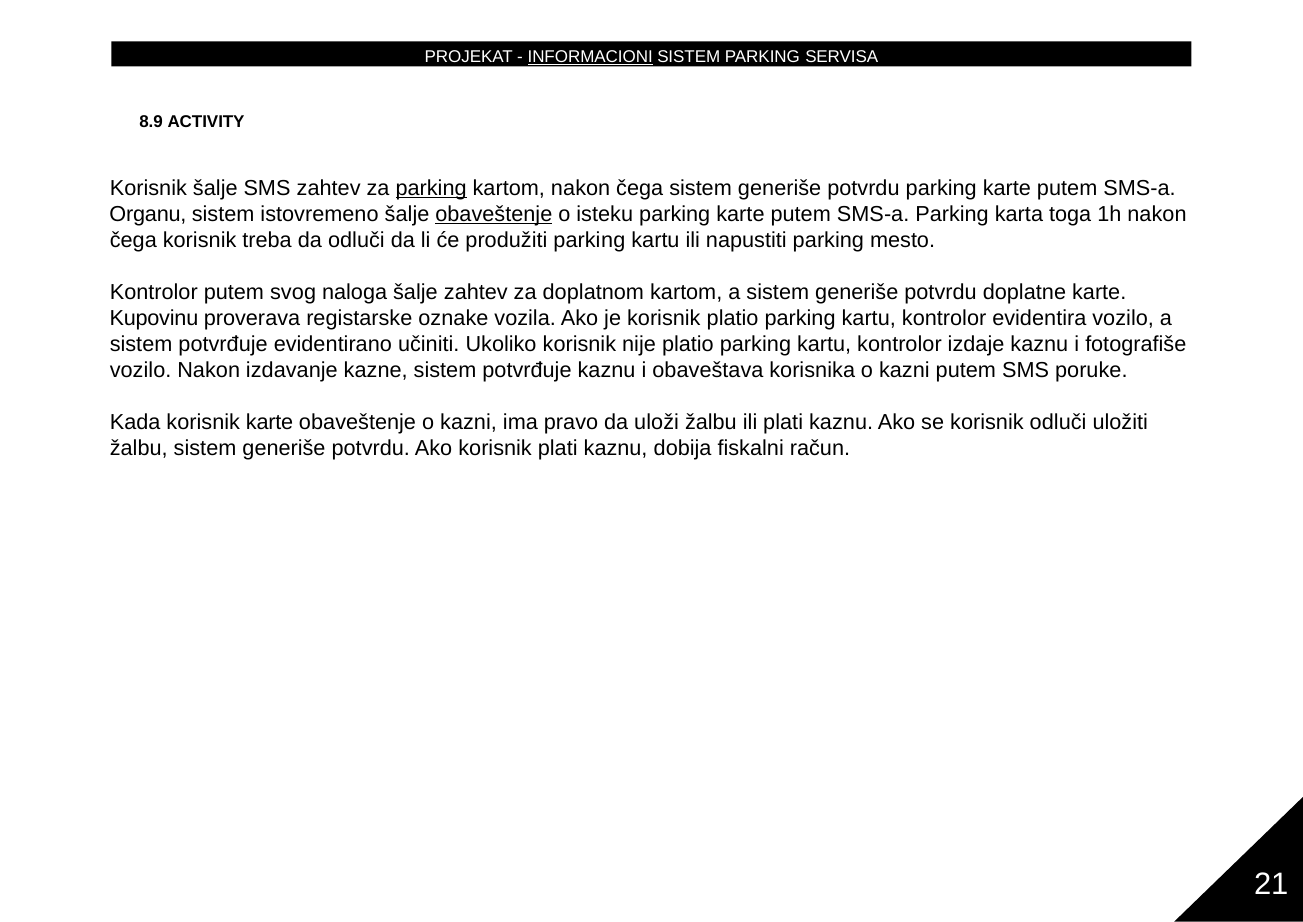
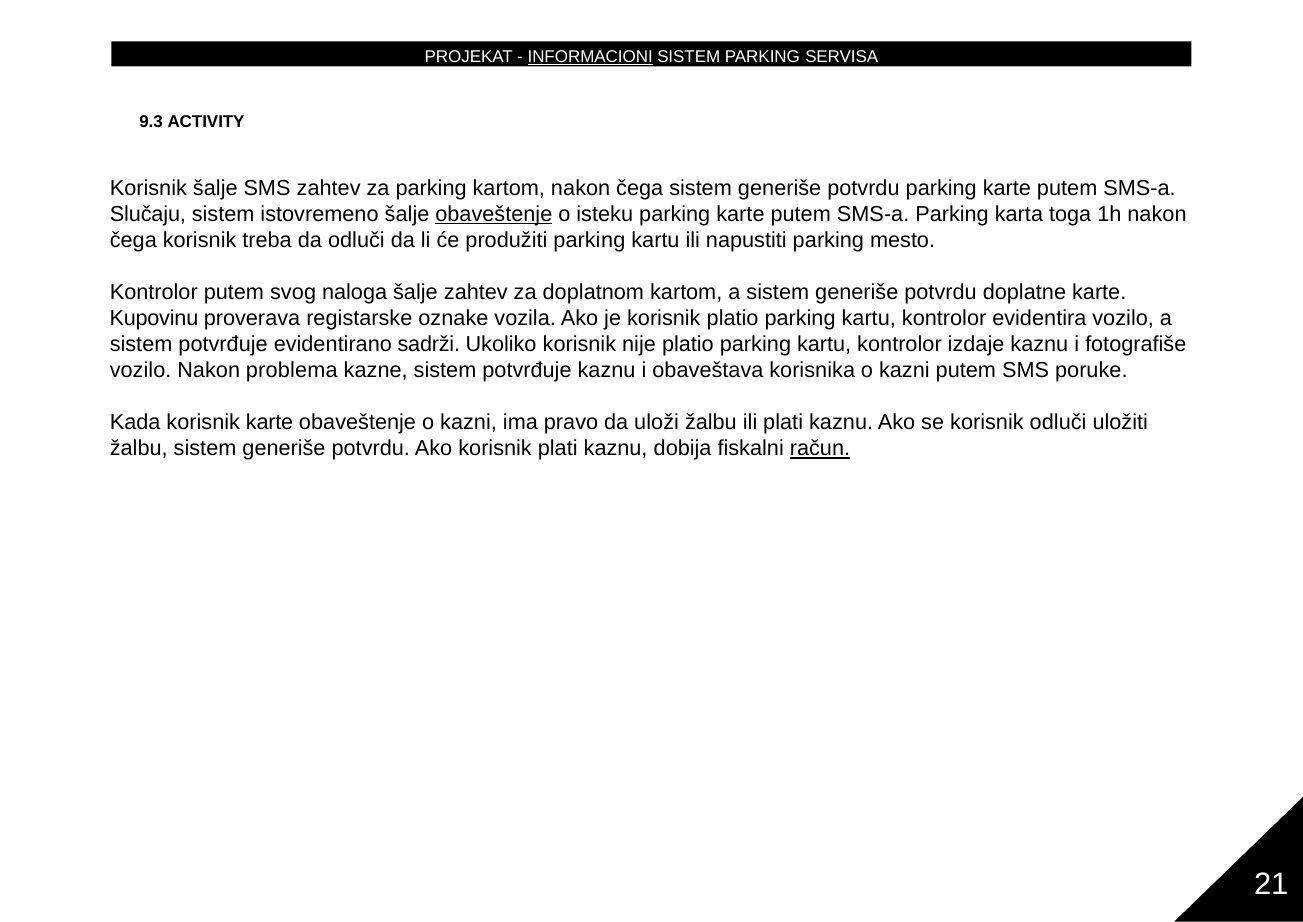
8.9: 8.9 -> 9.3 (151, 122)
parking underline: present -> none (431, 188)
Organu: Organu -> Slučaju (148, 214)
učiniti: učiniti -> sadrži (429, 344)
izdavanje: izdavanje -> problema (292, 370)
račun underline: none -> present (820, 449)
